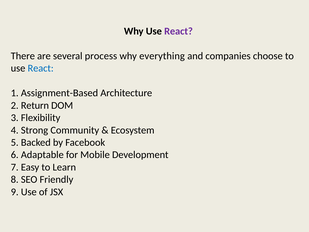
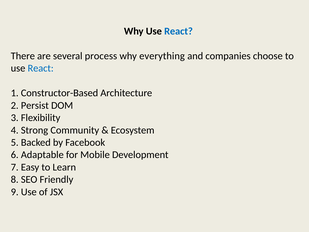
React colour: purple -> blue (178, 31)
Assignment-Based: Assignment-Based -> Constructor-Based (60, 93)
Return: Return -> Persist (35, 105)
